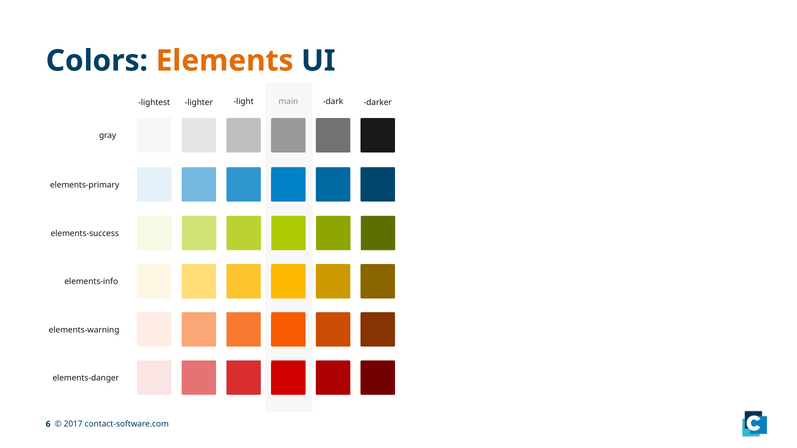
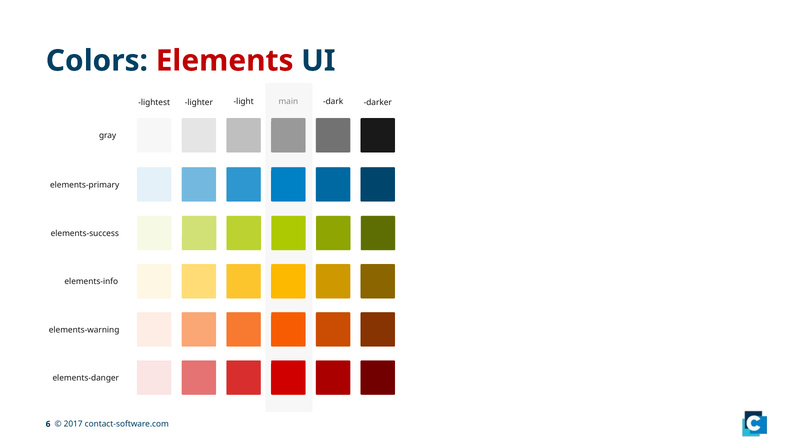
Elements colour: orange -> red (225, 61)
